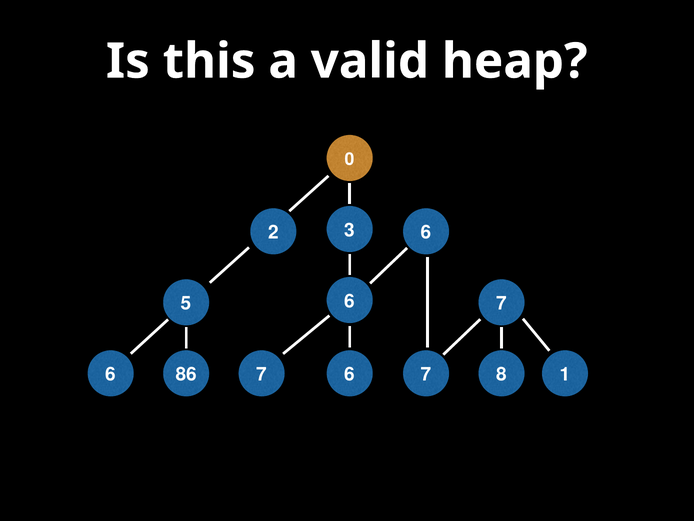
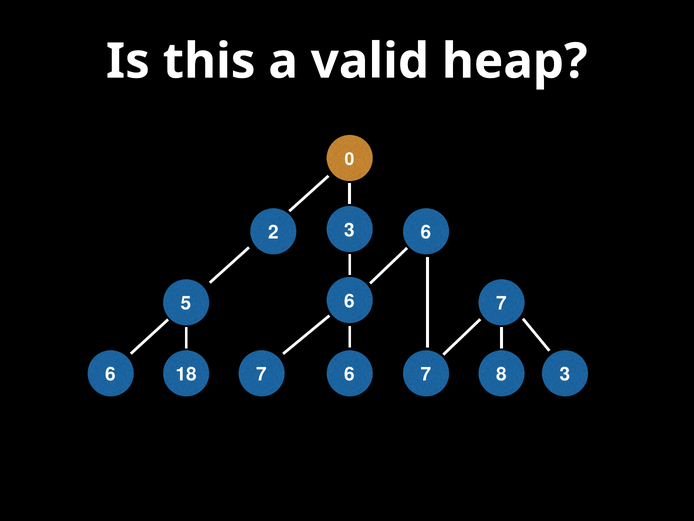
86: 86 -> 18 (186, 374)
8 1: 1 -> 3 (565, 374)
